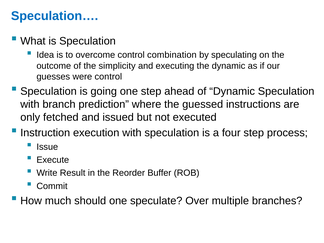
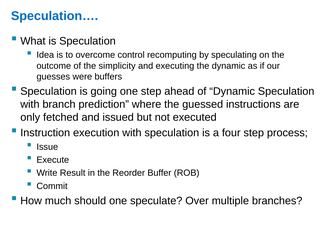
combination: combination -> recomputing (172, 55)
were control: control -> buffers (108, 77)
